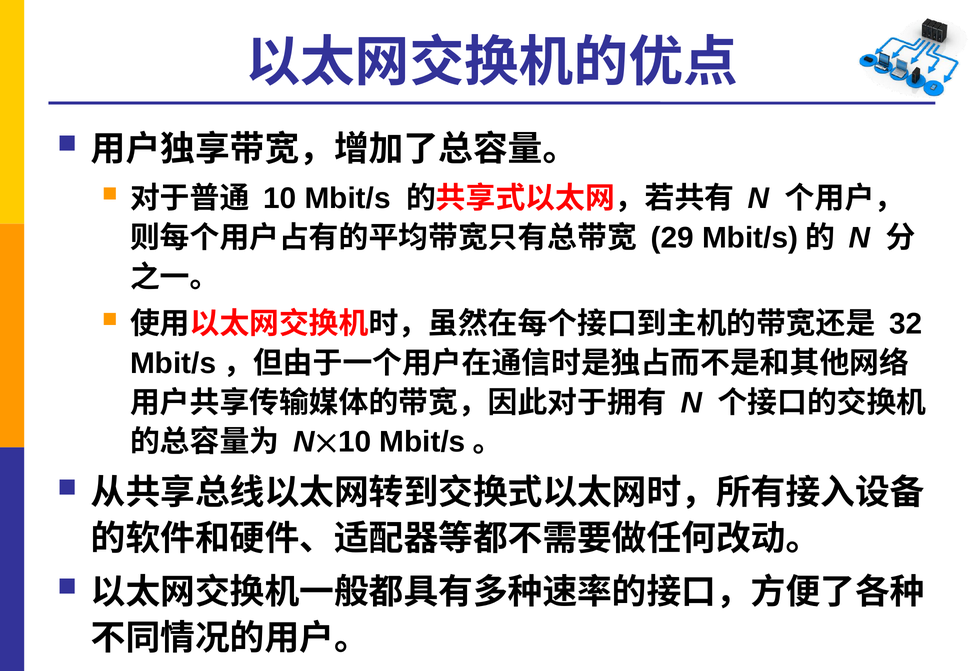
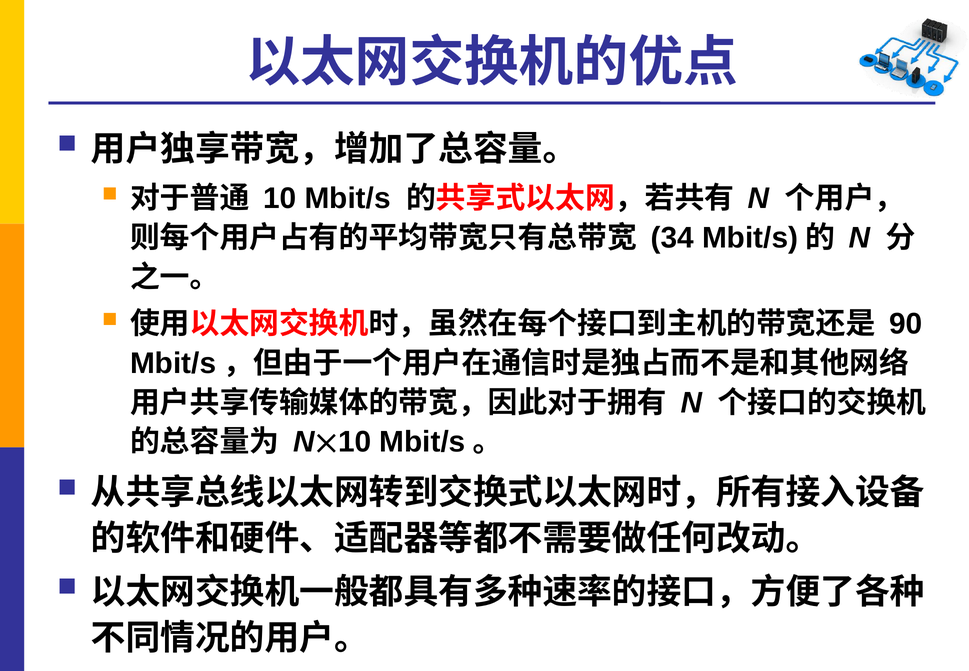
29: 29 -> 34 (672, 238)
32: 32 -> 90 (906, 324)
